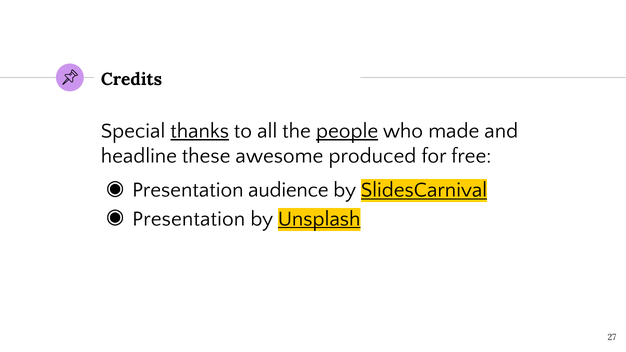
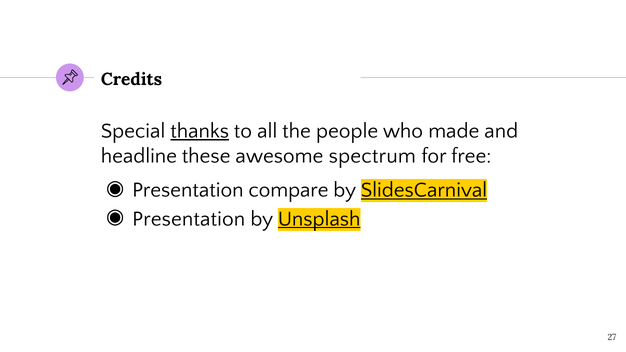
people underline: present -> none (347, 131)
produced: produced -> spectrum (372, 156)
audience: audience -> compare (288, 190)
